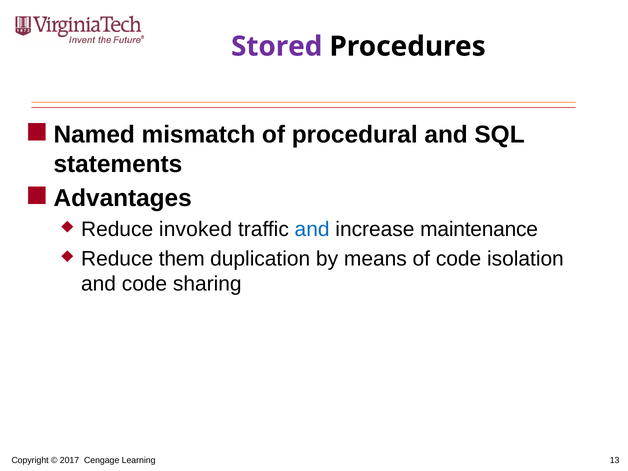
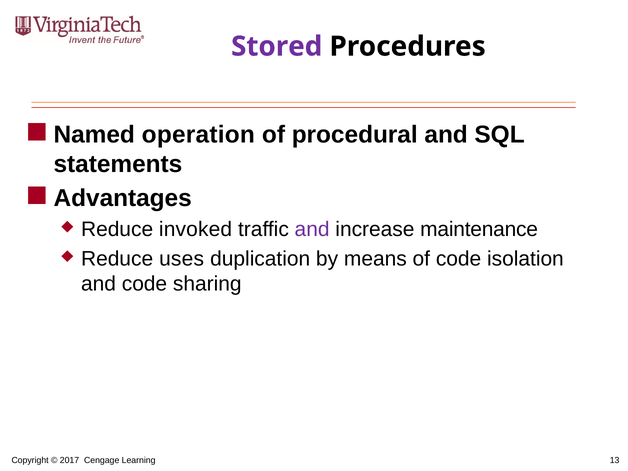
mismatch: mismatch -> operation (198, 135)
and colour: blue -> purple (312, 229)
them: them -> uses (182, 259)
